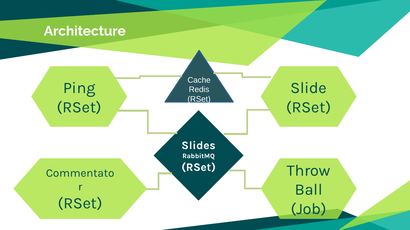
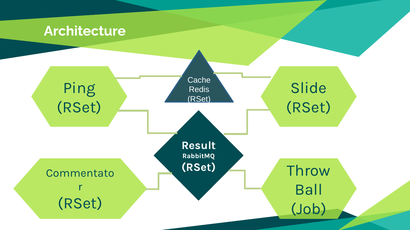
Slides: Slides -> Result (199, 146)
